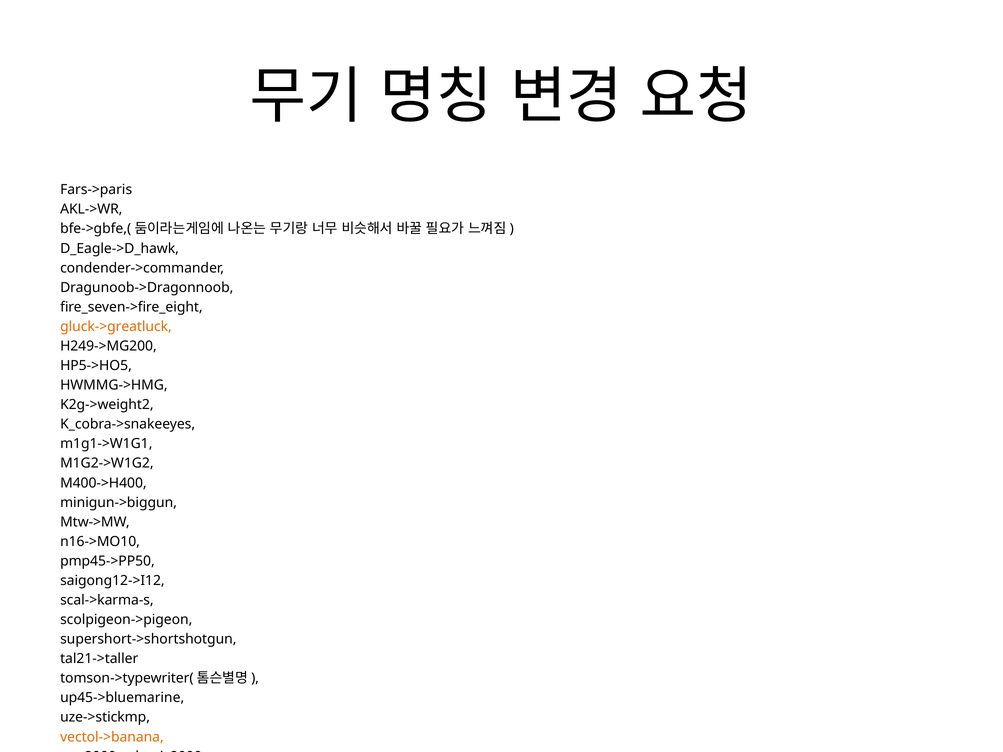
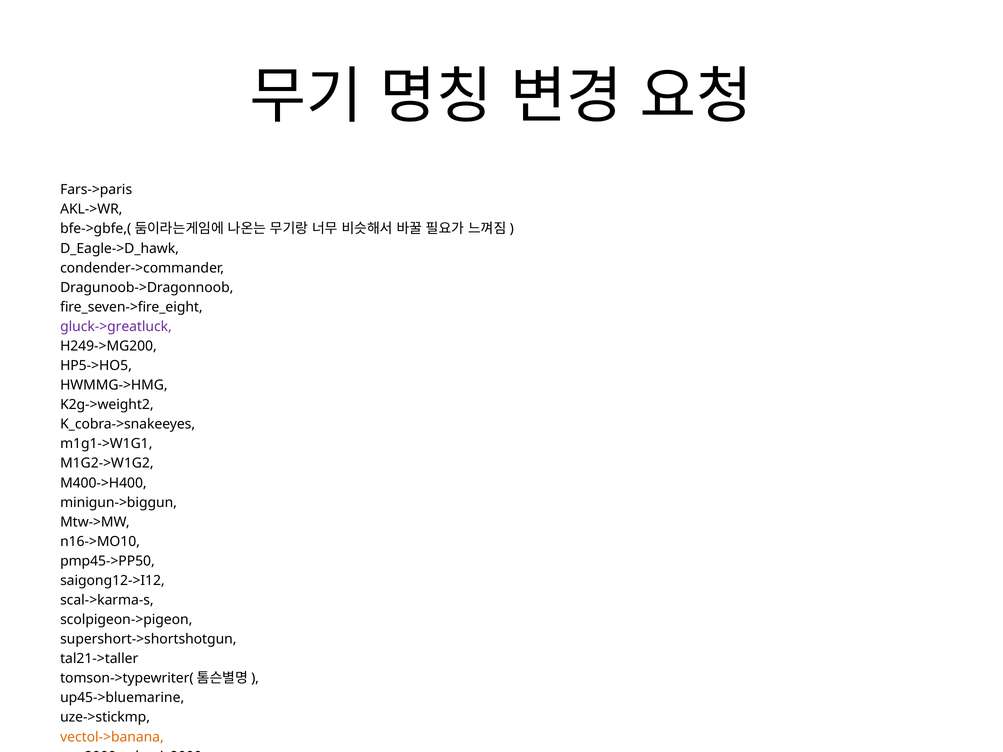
gluck->greatluck colour: orange -> purple (116, 327)
